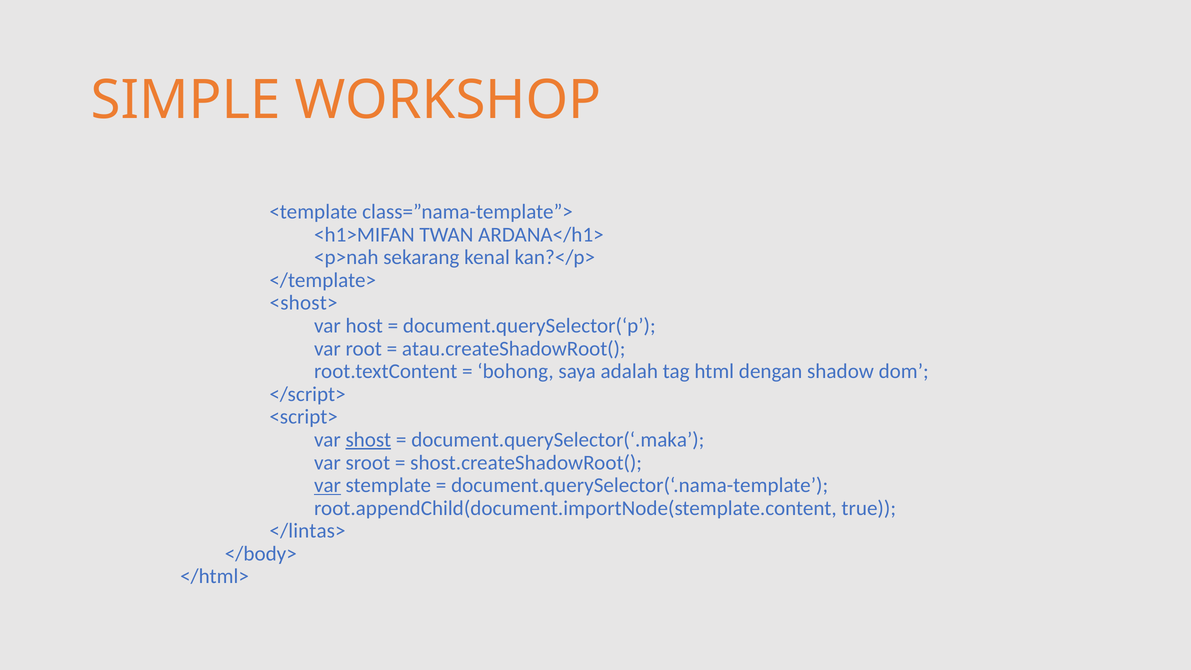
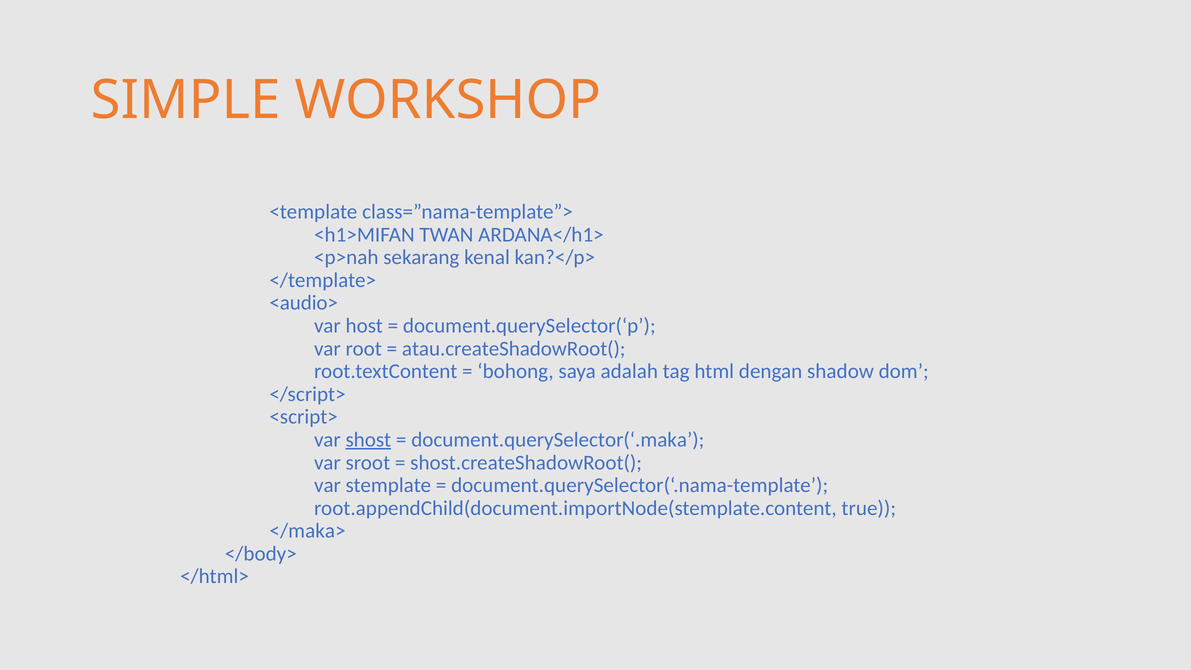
<shost>: <shost> -> <audio> (304, 303)
var underline: present -> none (327, 485)
</lintas>: </lintas> -> </maka> (308, 531)
